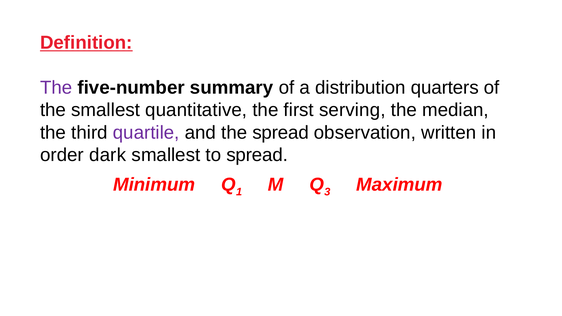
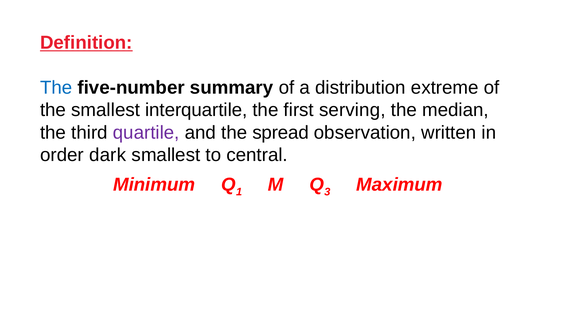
The colour: purple -> blue (56, 88)
quarters: quarters -> extreme (445, 88)
quantitative: quantitative -> interquartile (196, 110)
to spread: spread -> central (257, 155)
